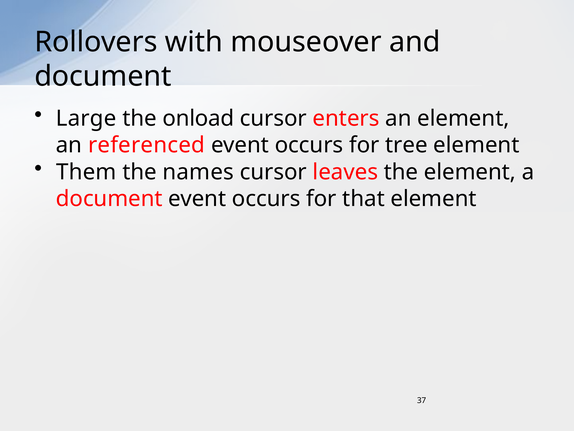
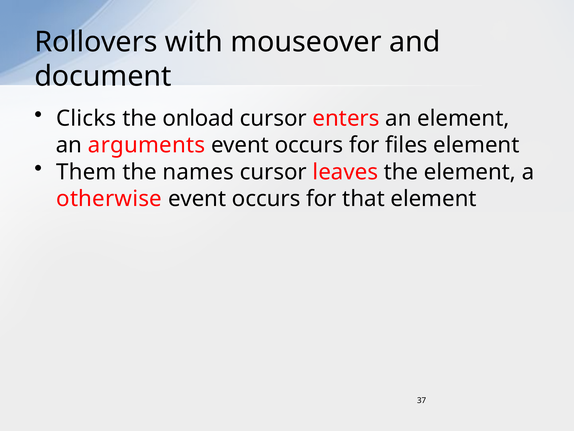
Large: Large -> Clicks (86, 118)
referenced: referenced -> arguments (147, 145)
tree: tree -> files (406, 145)
document: document -> otherwise (109, 199)
